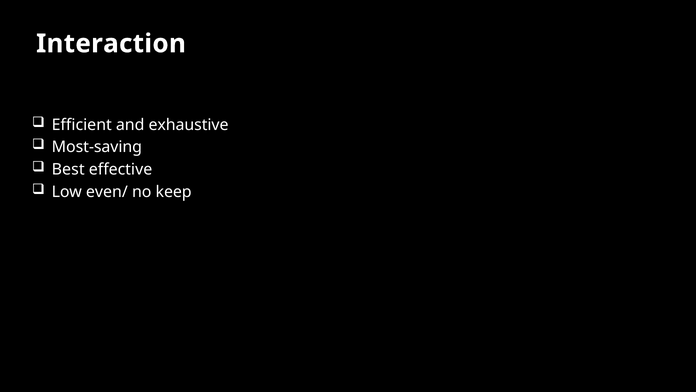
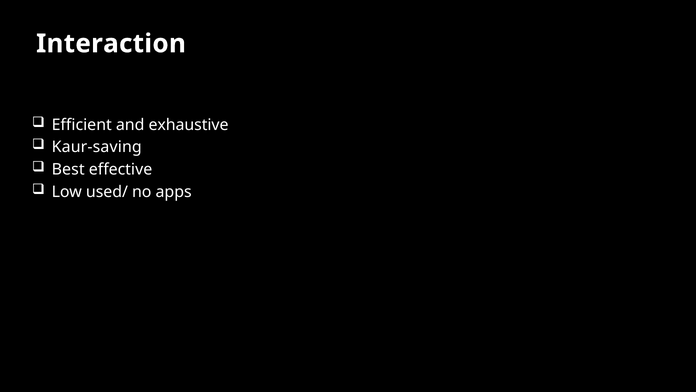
Most-saving: Most-saving -> Kaur-saving (97, 147)
even/: even/ -> used/ (107, 192)
keep: keep -> apps (174, 192)
